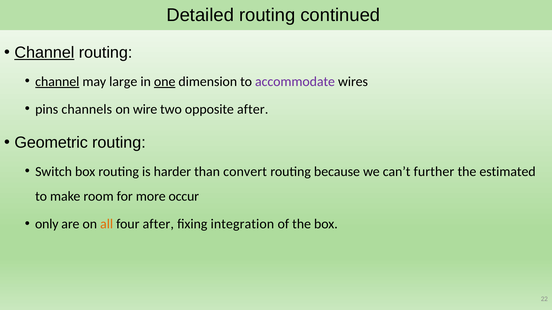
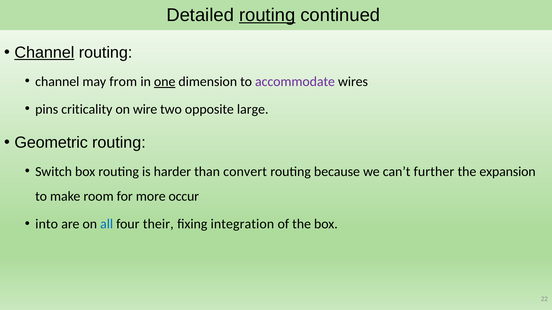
routing underline: none -> present (267, 15)
channel underline: present -> none (57, 82)
large: large -> from (123, 82)
channels: channels -> criticality (87, 109)
opposite after: after -> large (253, 109)
estimated: estimated -> expansion (508, 172)
only: only -> into (47, 224)
all colour: orange -> blue (107, 224)
four after: after -> their (158, 224)
